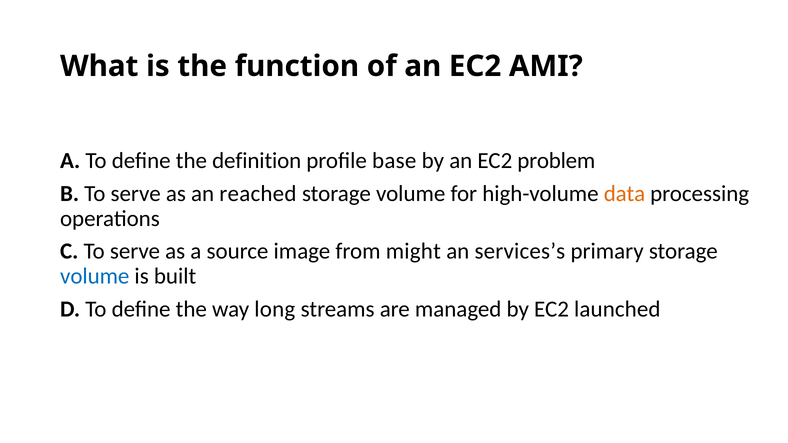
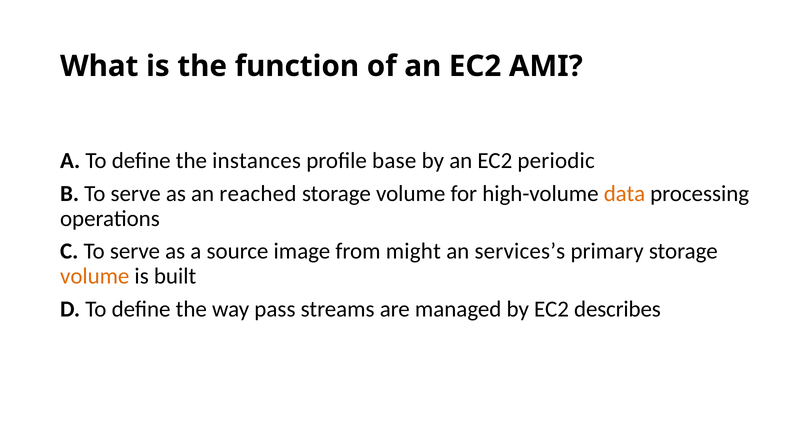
definition: definition -> instances (257, 161)
problem: problem -> periodic (556, 161)
volume colour: blue -> orange (95, 276)
long: long -> pass (275, 309)
launched: launched -> describes (617, 309)
